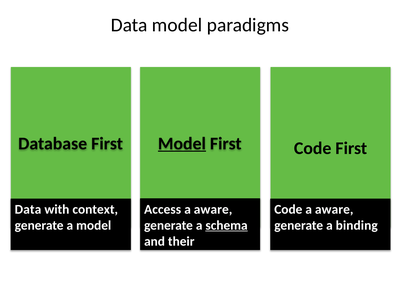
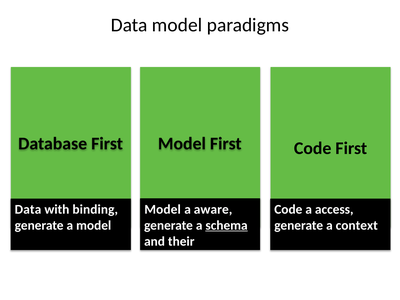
Model underline: present -> none (182, 144)
Access: Access -> Model (163, 209)
context: context -> binding (95, 210)
Code a aware: aware -> access (334, 210)
binding: binding -> context (357, 226)
